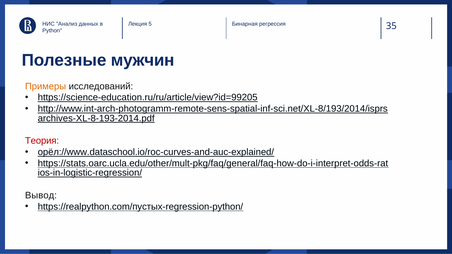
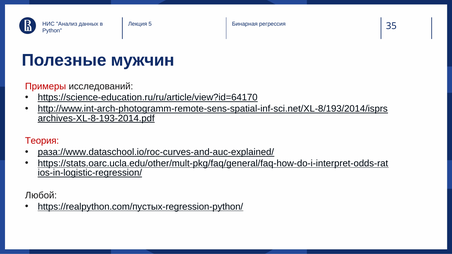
Примеры colour: orange -> red (46, 86)
https://science-education.ru/ru/article/view?id=99205: https://science-education.ru/ru/article/view?id=99205 -> https://science-education.ru/ru/article/view?id=64170 (148, 98)
орёл://www.dataschool.io/roc-curves-and-auc-explained/: орёл://www.dataschool.io/roc-curves-and-auc-explained/ -> раза://www.dataschool.io/roc-curves-and-auc-explained/ (156, 152)
Вывод: Вывод -> Любой (41, 196)
